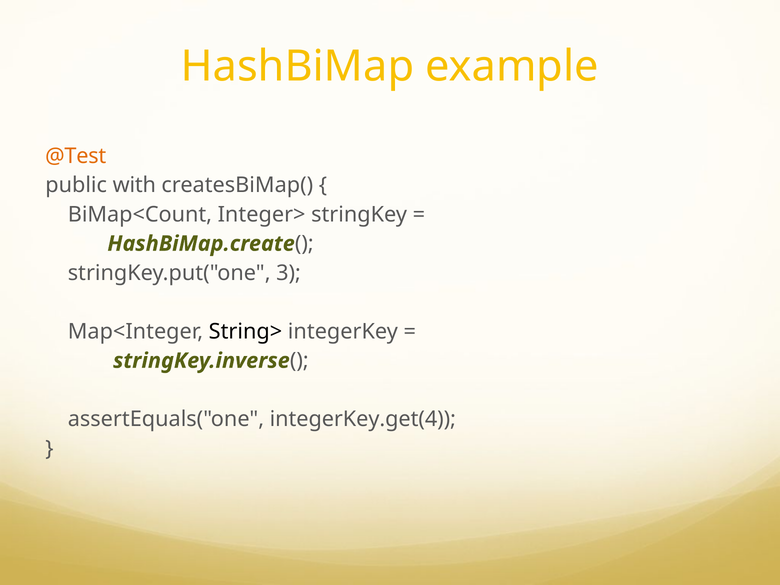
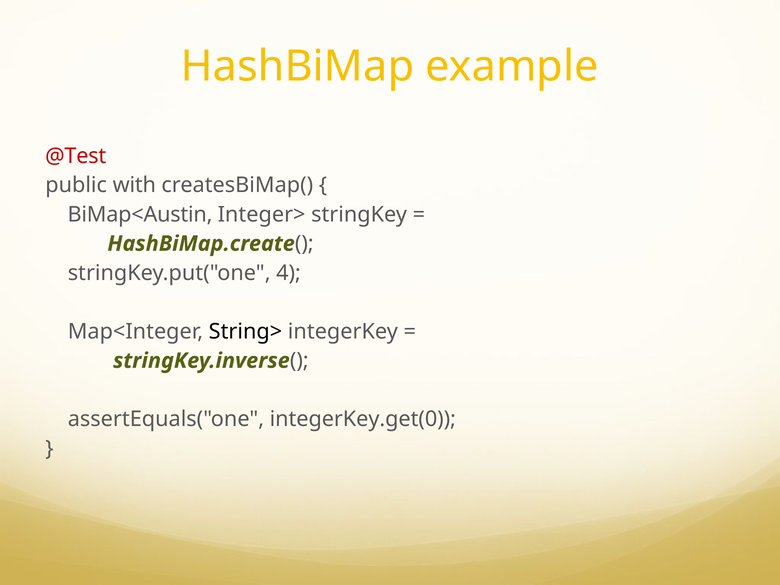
@Test colour: orange -> red (76, 156)
BiMap<Count: BiMap<Count -> BiMap<Austin (140, 214)
3: 3 -> 4 (289, 273)
integerKey.get(4: integerKey.get(4 -> integerKey.get(0 (363, 419)
